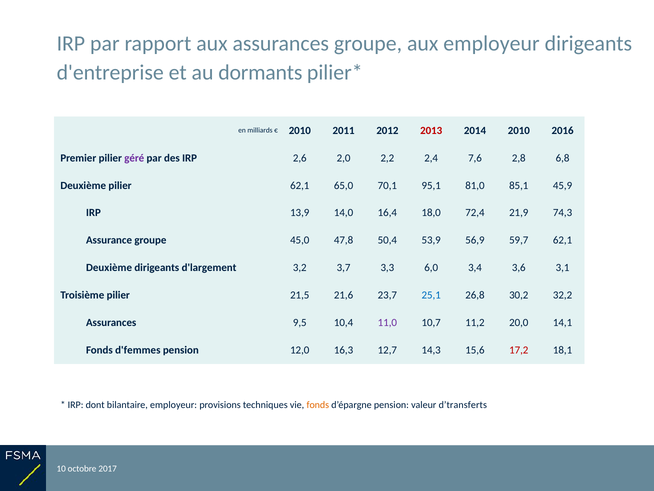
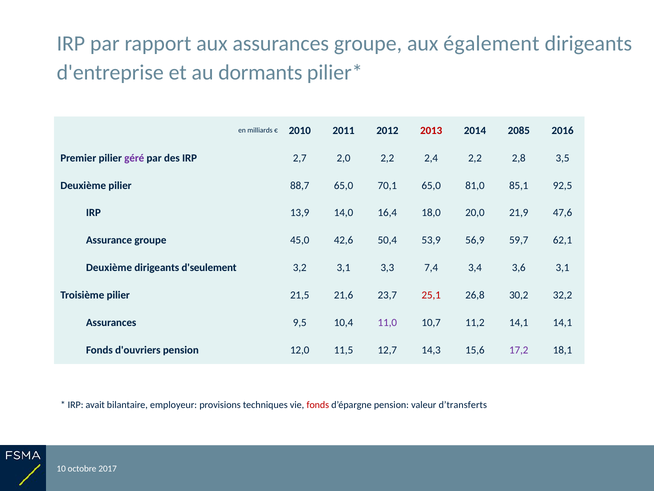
aux employeur: employeur -> également (491, 43)
2014 2010: 2010 -> 2085 (519, 130)
2,6: 2,6 -> 2,7 (300, 158)
2,4 7,6: 7,6 -> 2,2 (475, 158)
6,8: 6,8 -> 3,5 (563, 158)
pilier 62,1: 62,1 -> 88,7 (300, 185)
70,1 95,1: 95,1 -> 65,0 (431, 185)
45,9: 45,9 -> 92,5 (563, 185)
72,4: 72,4 -> 20,0 (475, 213)
74,3: 74,3 -> 47,6 (563, 213)
47,8: 47,8 -> 42,6 (344, 240)
d'largement: d'largement -> d'seulement (209, 268)
3,2 3,7: 3,7 -> 3,1 (344, 268)
6,0: 6,0 -> 7,4 (431, 268)
25,1 colour: blue -> red (431, 295)
11,2 20,0: 20,0 -> 14,1 (519, 322)
d'femmes: d'femmes -> d'ouvriers (138, 350)
16,3: 16,3 -> 11,5 (344, 350)
17,2 colour: red -> purple (519, 350)
dont: dont -> avait (95, 405)
fonds colour: orange -> red (318, 405)
